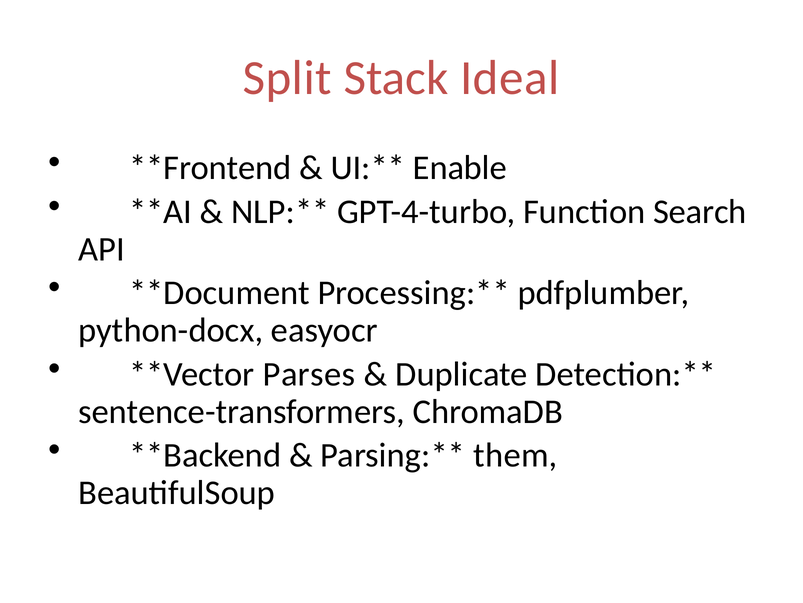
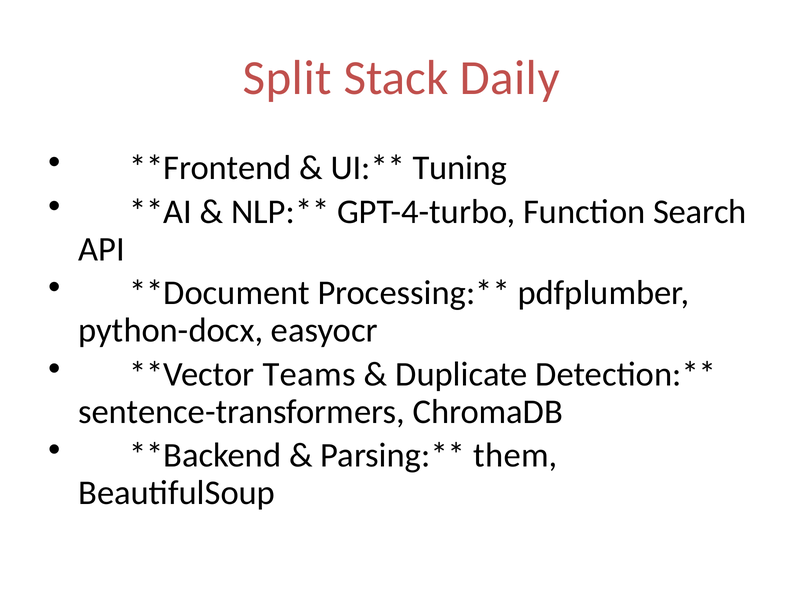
Ideal: Ideal -> Daily (510, 78)
Enable: Enable -> Tuning (460, 168)
Parses: Parses -> Teams (309, 374)
